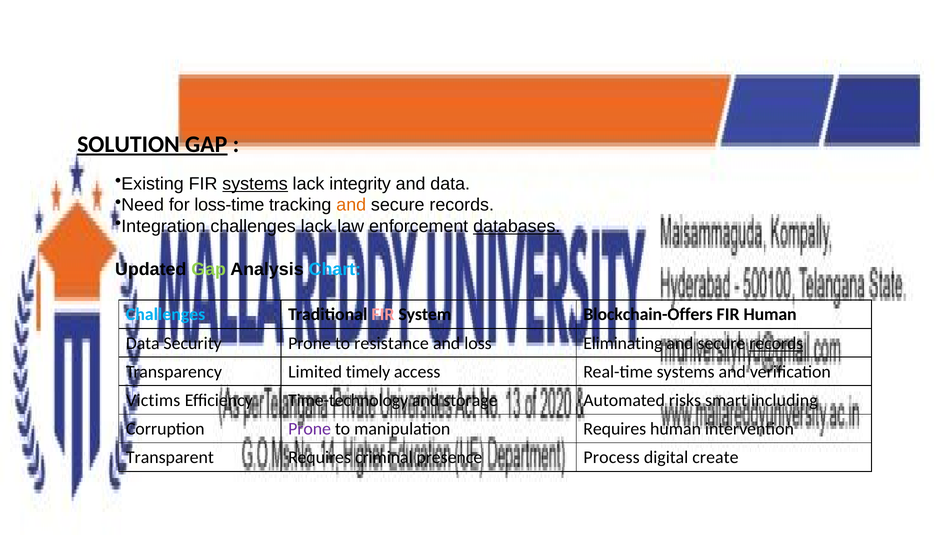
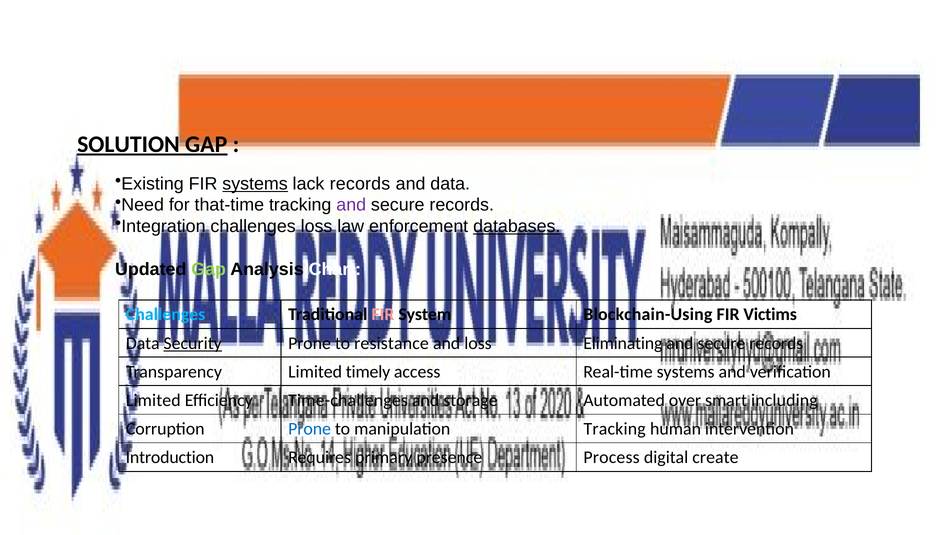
lack integrity: integrity -> records (360, 184)
loss-time: loss-time -> that-time (229, 205)
and colour: orange -> purple (351, 205)
challenges lack: lack -> loss (317, 227)
Chart colour: light blue -> white (335, 270)
Blockchain-Offers: Blockchain-Offers -> Blockchain-Using (648, 315)
FIR Human: Human -> Victims (770, 315)
Security underline: none -> present (193, 343)
records underline: present -> none (776, 343)
Victims: Victims -> Limited (153, 401)
Time-technology: Time-technology -> Time-challenges (348, 401)
risks: risks -> over (685, 401)
Prone colour: purple -> blue (310, 429)
manipulation Requires: Requires -> Tracking (615, 429)
Transparent: Transparent -> Introduction (170, 458)
criminal: criminal -> primary (384, 458)
